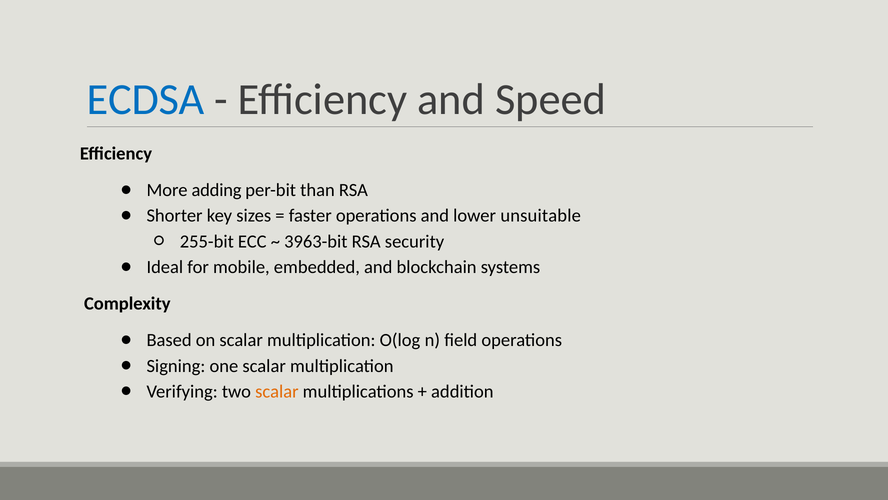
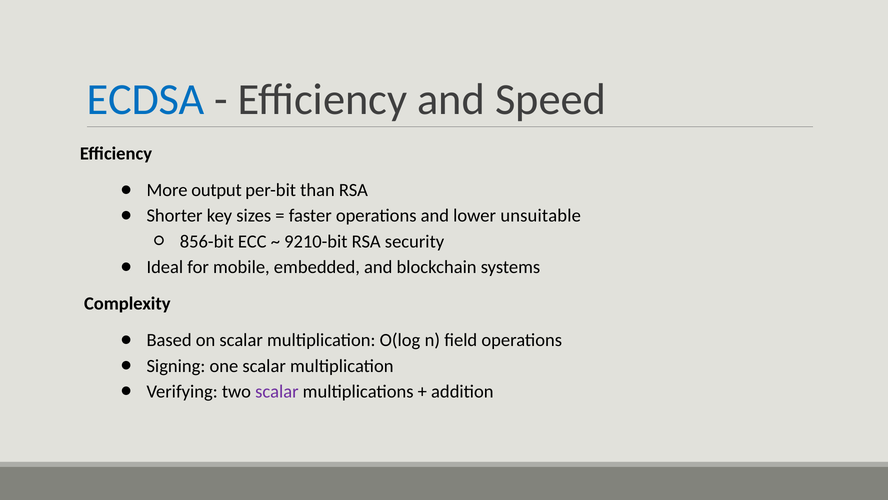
adding: adding -> output (217, 190)
255-bit: 255-bit -> 856-bit (207, 241)
3963-bit: 3963-bit -> 9210-bit (316, 241)
scalar colour: orange -> purple (277, 391)
